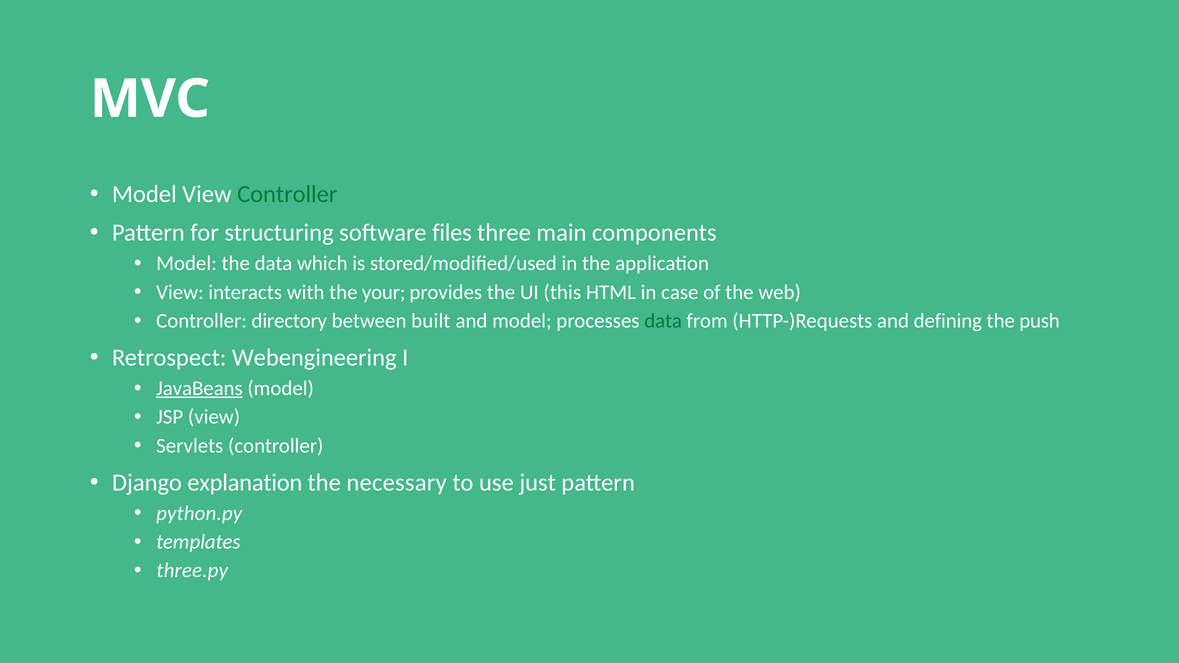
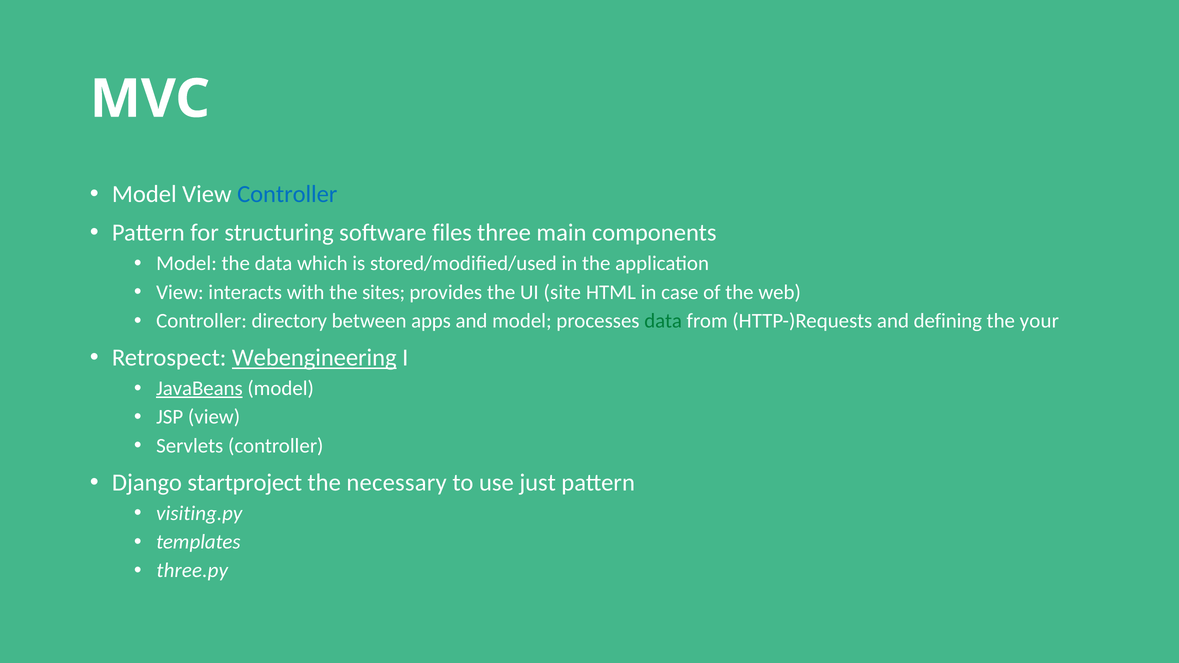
Controller colour: green -> blue (287, 194)
your: your -> sites (384, 292)
this: this -> site (562, 292)
built: built -> apps (431, 321)
push: push -> your (1039, 321)
Webengineering underline: none -> present (314, 358)
explanation: explanation -> startproject (245, 483)
python.py: python.py -> visiting.py (199, 513)
